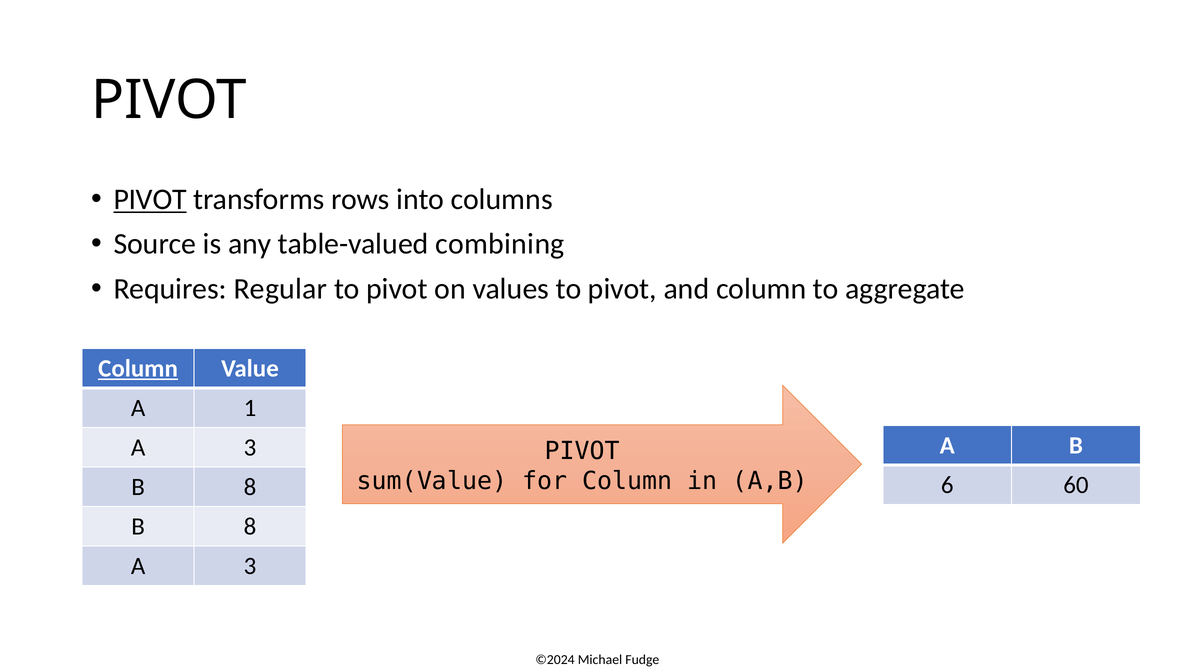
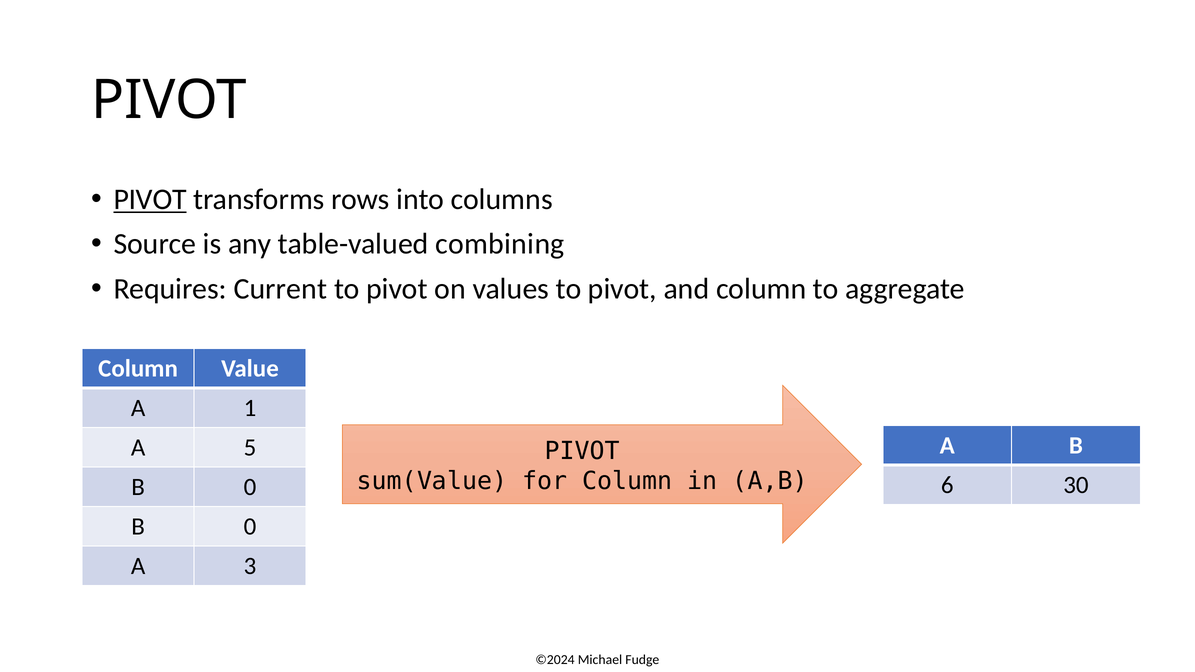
Regular: Regular -> Current (280, 289)
Column underline: present -> none (138, 369)
3: 3 -> 5 (250, 448)
60: 60 -> 30 (1076, 485)
8: 8 -> 0 (250, 487)
8: 8 -> 0 (250, 527)
